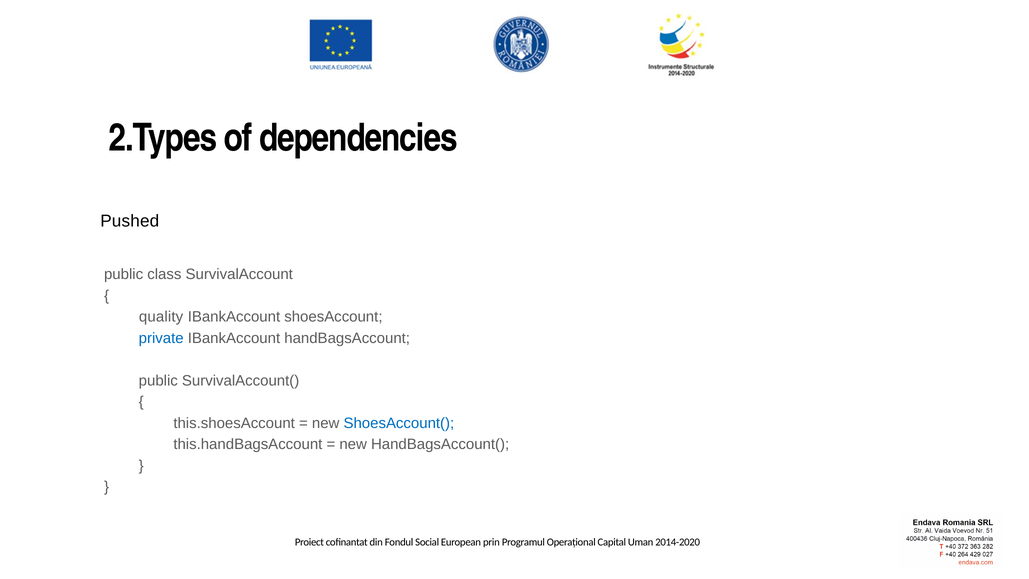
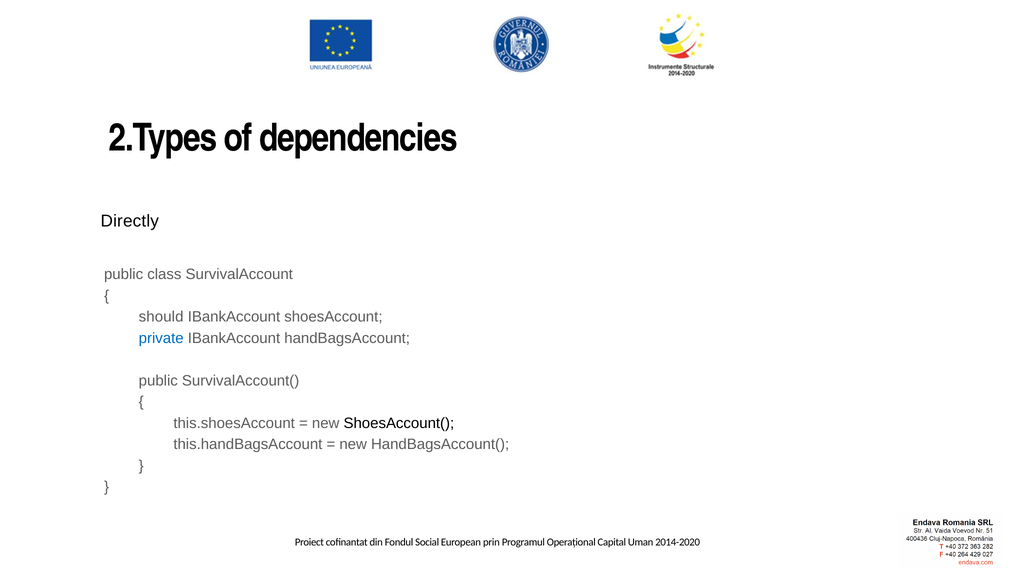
Pushed: Pushed -> Directly (130, 221)
quality: quality -> should (161, 317)
ShoesAccount( colour: blue -> black (399, 423)
